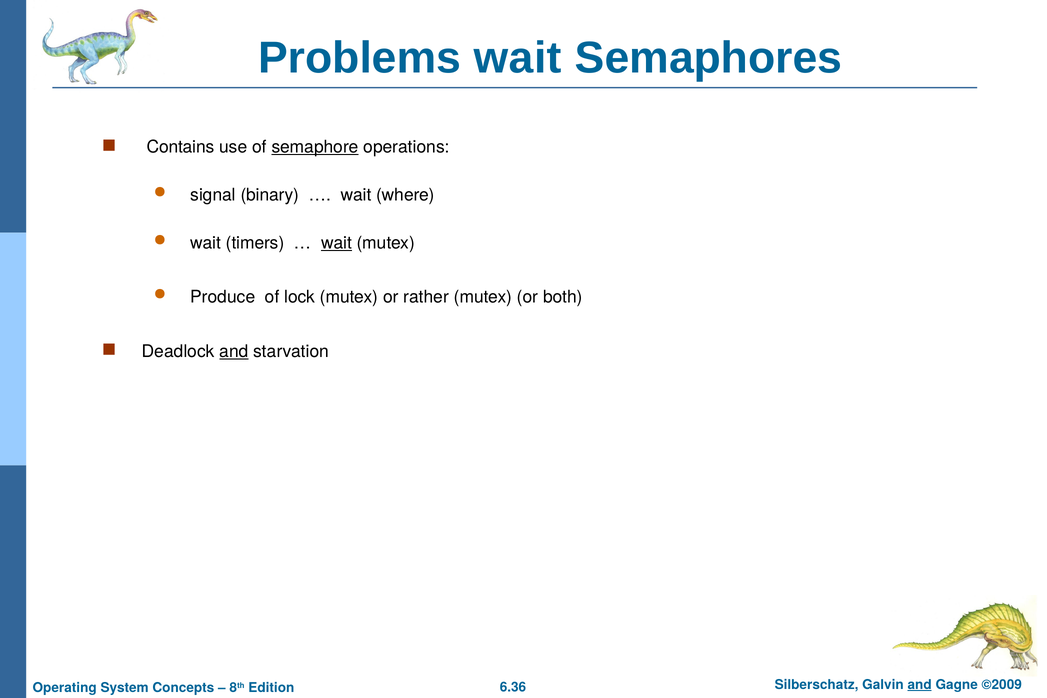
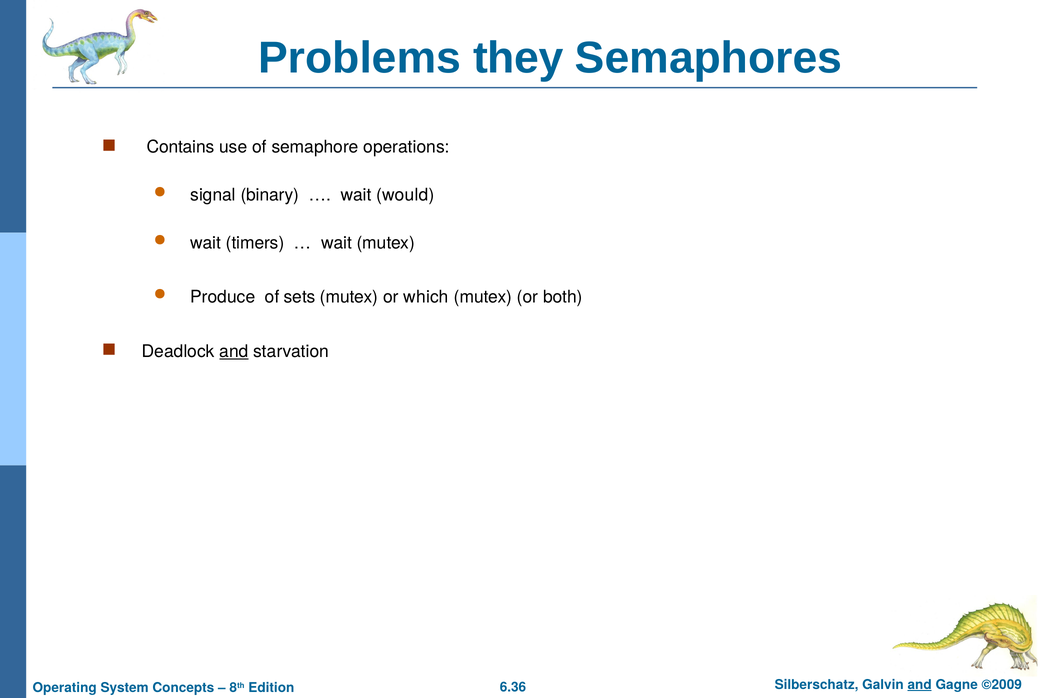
Problems wait: wait -> they (518, 58)
semaphore underline: present -> none (315, 147)
where: where -> would (405, 195)
wait underline: present -> none (336, 243)
lock: lock -> sets (300, 297)
rather: rather -> which (426, 297)
